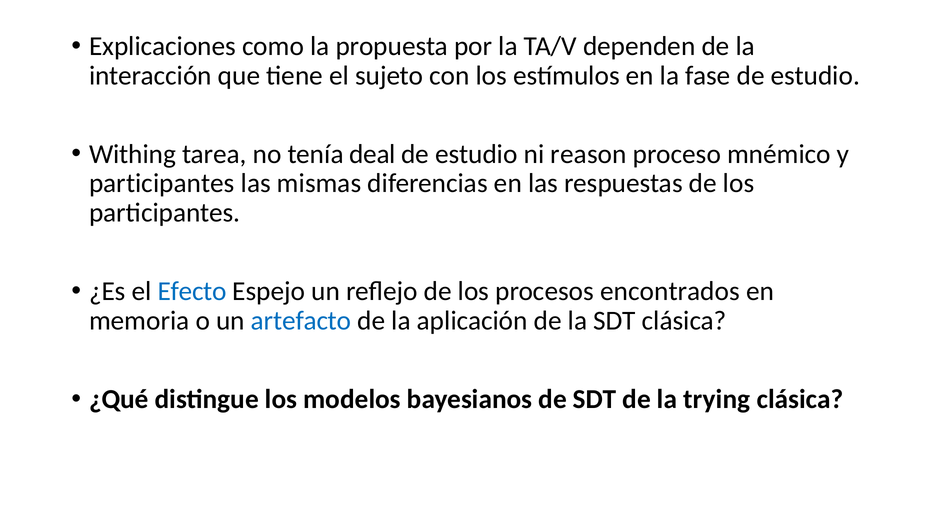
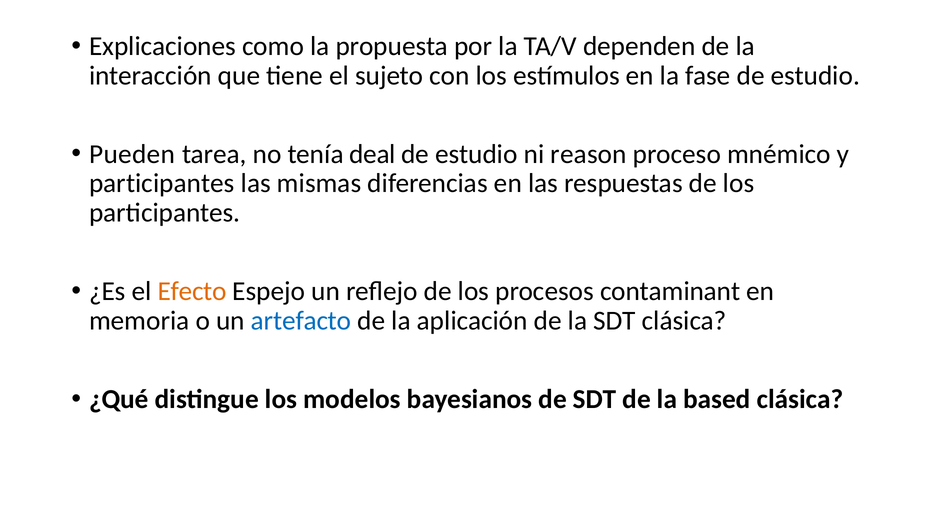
Withing: Withing -> Pueden (132, 154)
Efecto colour: blue -> orange (192, 291)
encontrados: encontrados -> contaminant (670, 291)
trying: trying -> based (717, 399)
